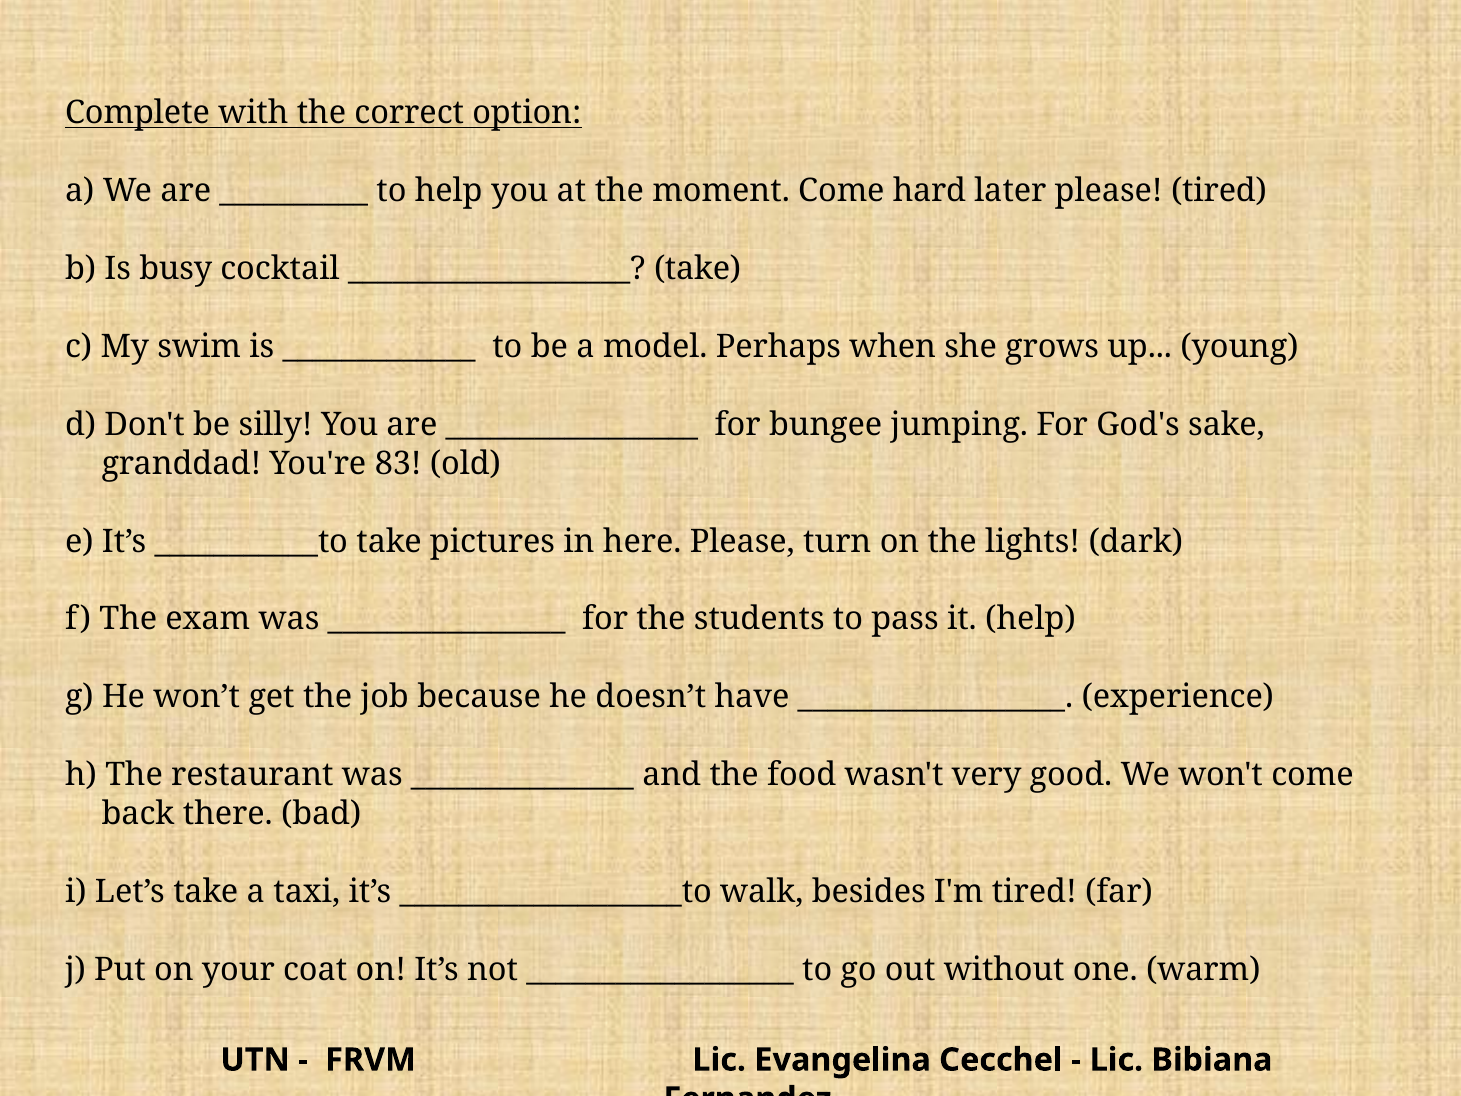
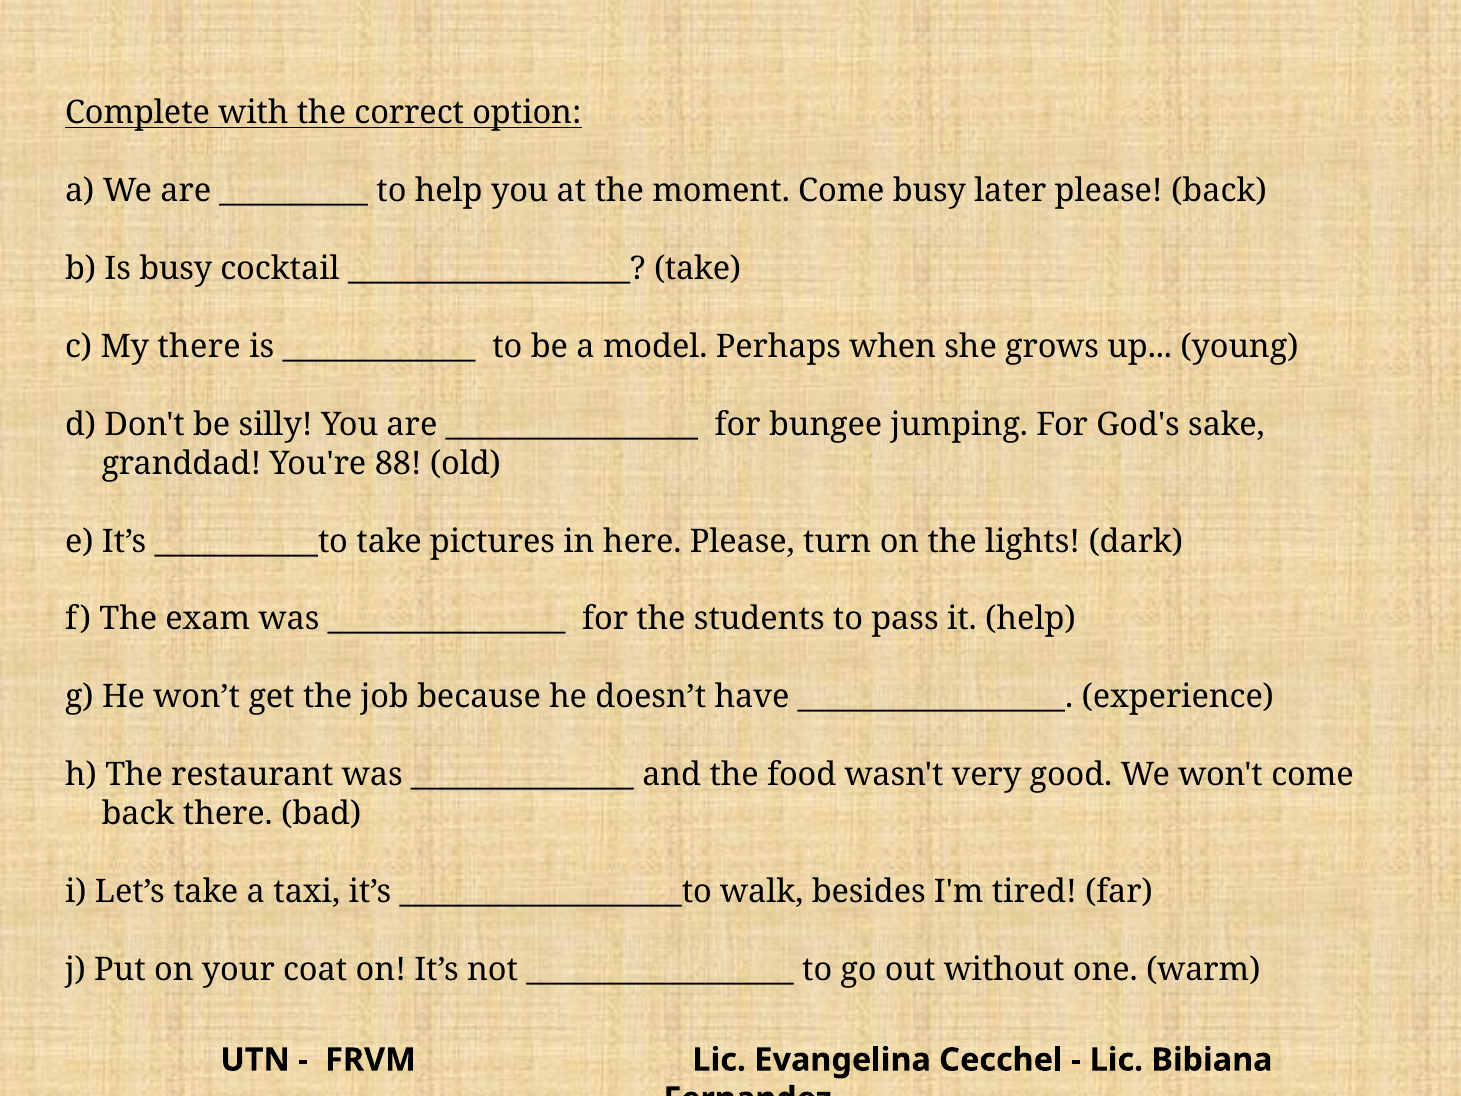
Come hard: hard -> busy (929, 191)
please tired: tired -> back (1219, 191)
My swim: swim -> there (199, 346)
83: 83 -> 88 (398, 463)
